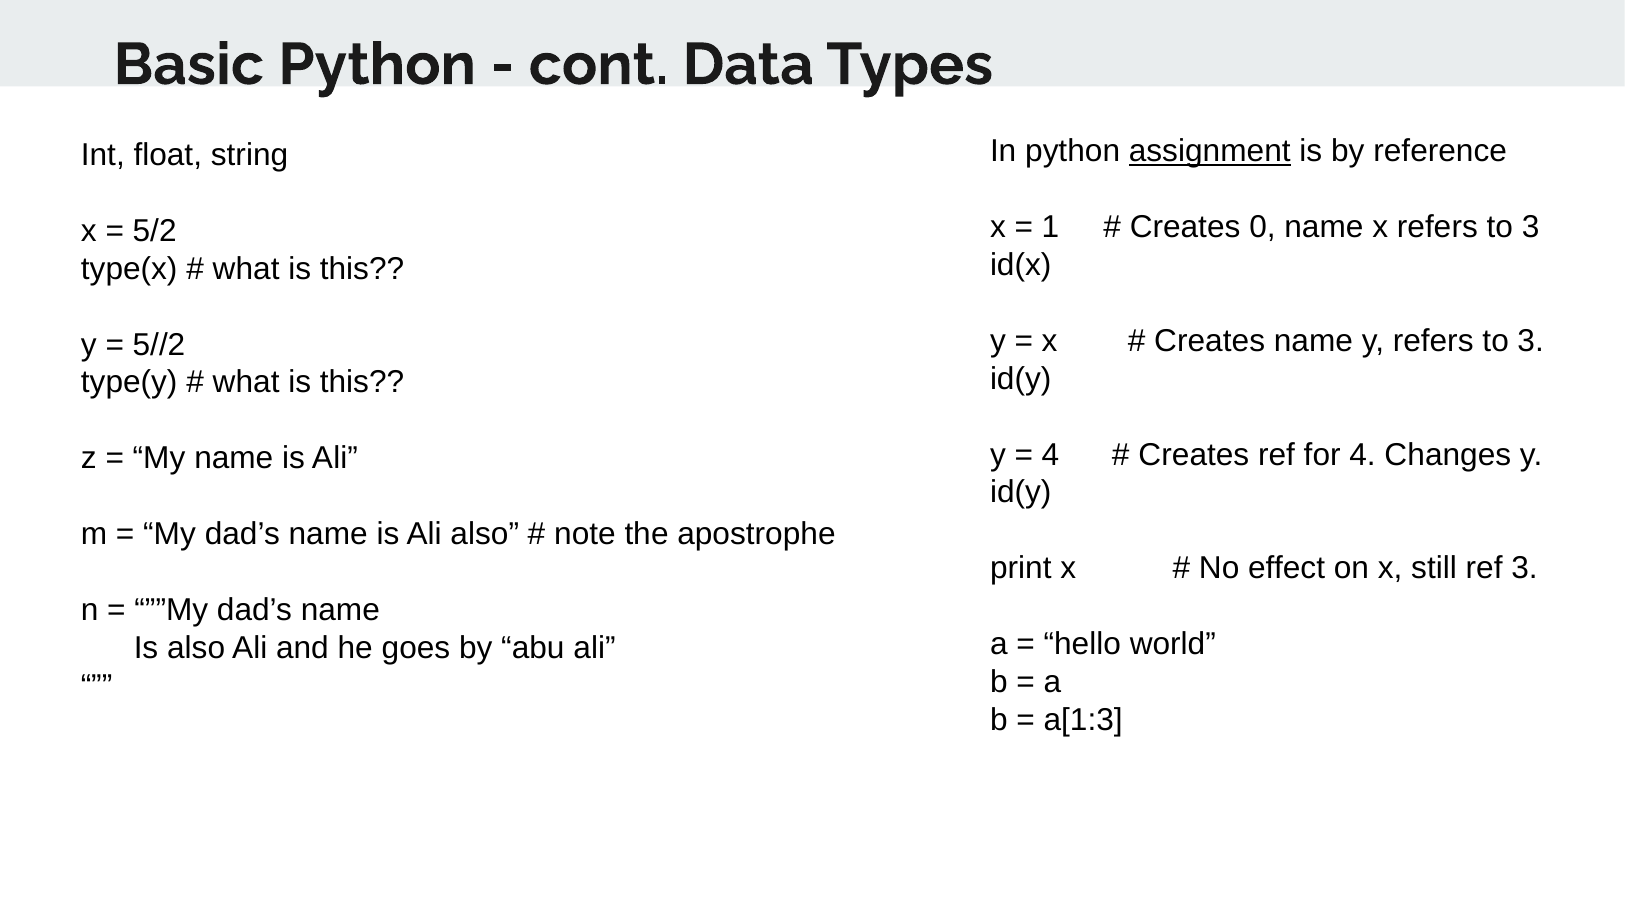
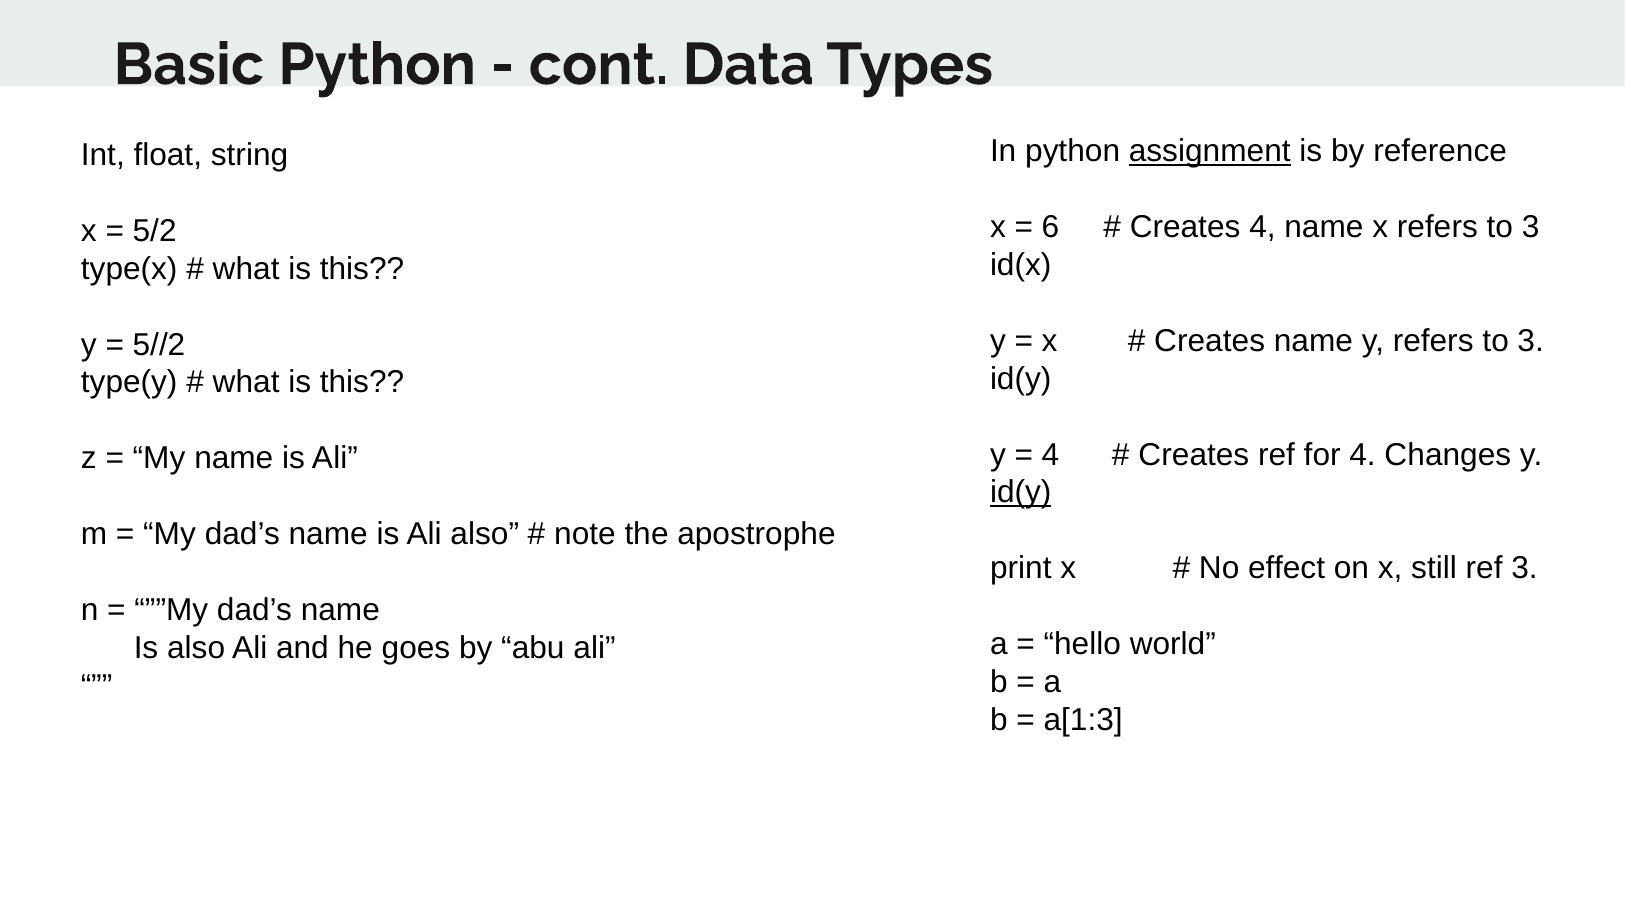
1: 1 -> 6 (1051, 227)
Creates 0: 0 -> 4 (1262, 227)
id(y underline: none -> present (1021, 493)
